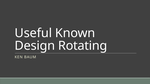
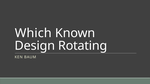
Useful: Useful -> Which (33, 33)
